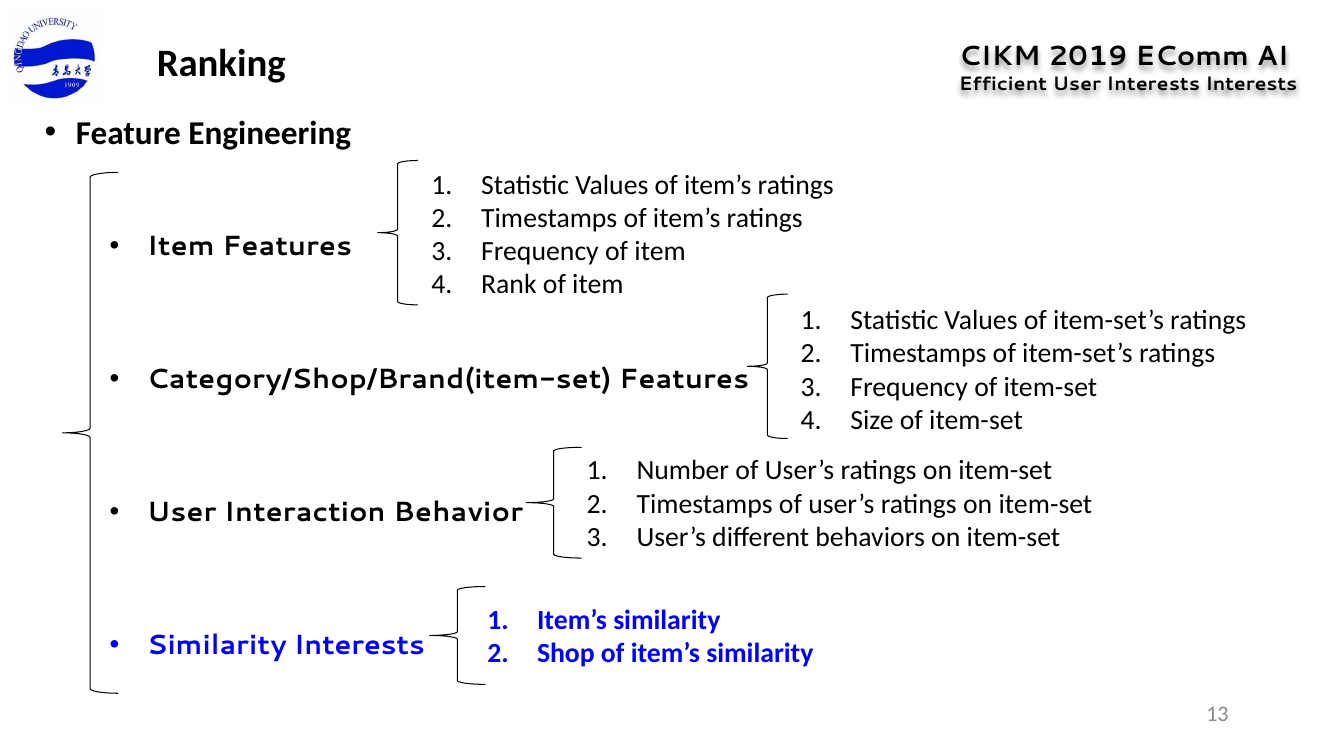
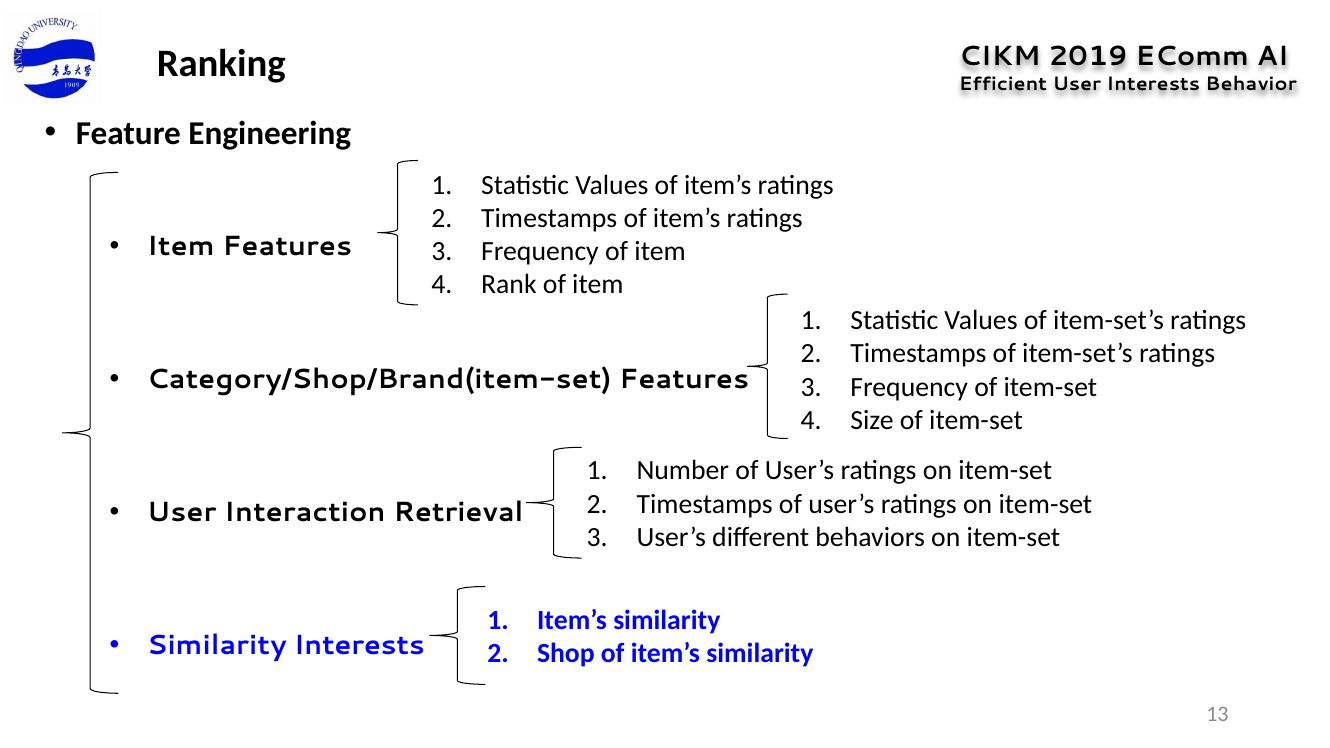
Interests Interests: Interests -> Behavior (1251, 84)
Behavior: Behavior -> Retrieval (458, 513)
